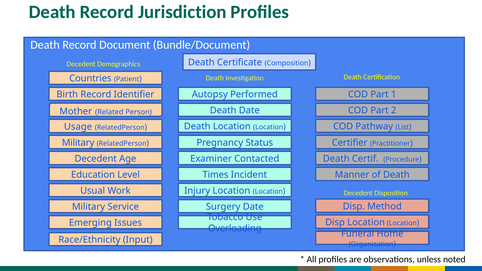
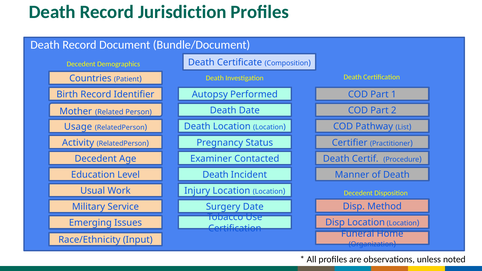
Military: Military -> Activity (78, 143)
Times: Times -> Death (216, 175)
Overloading: Overloading -> Certification (235, 229)
